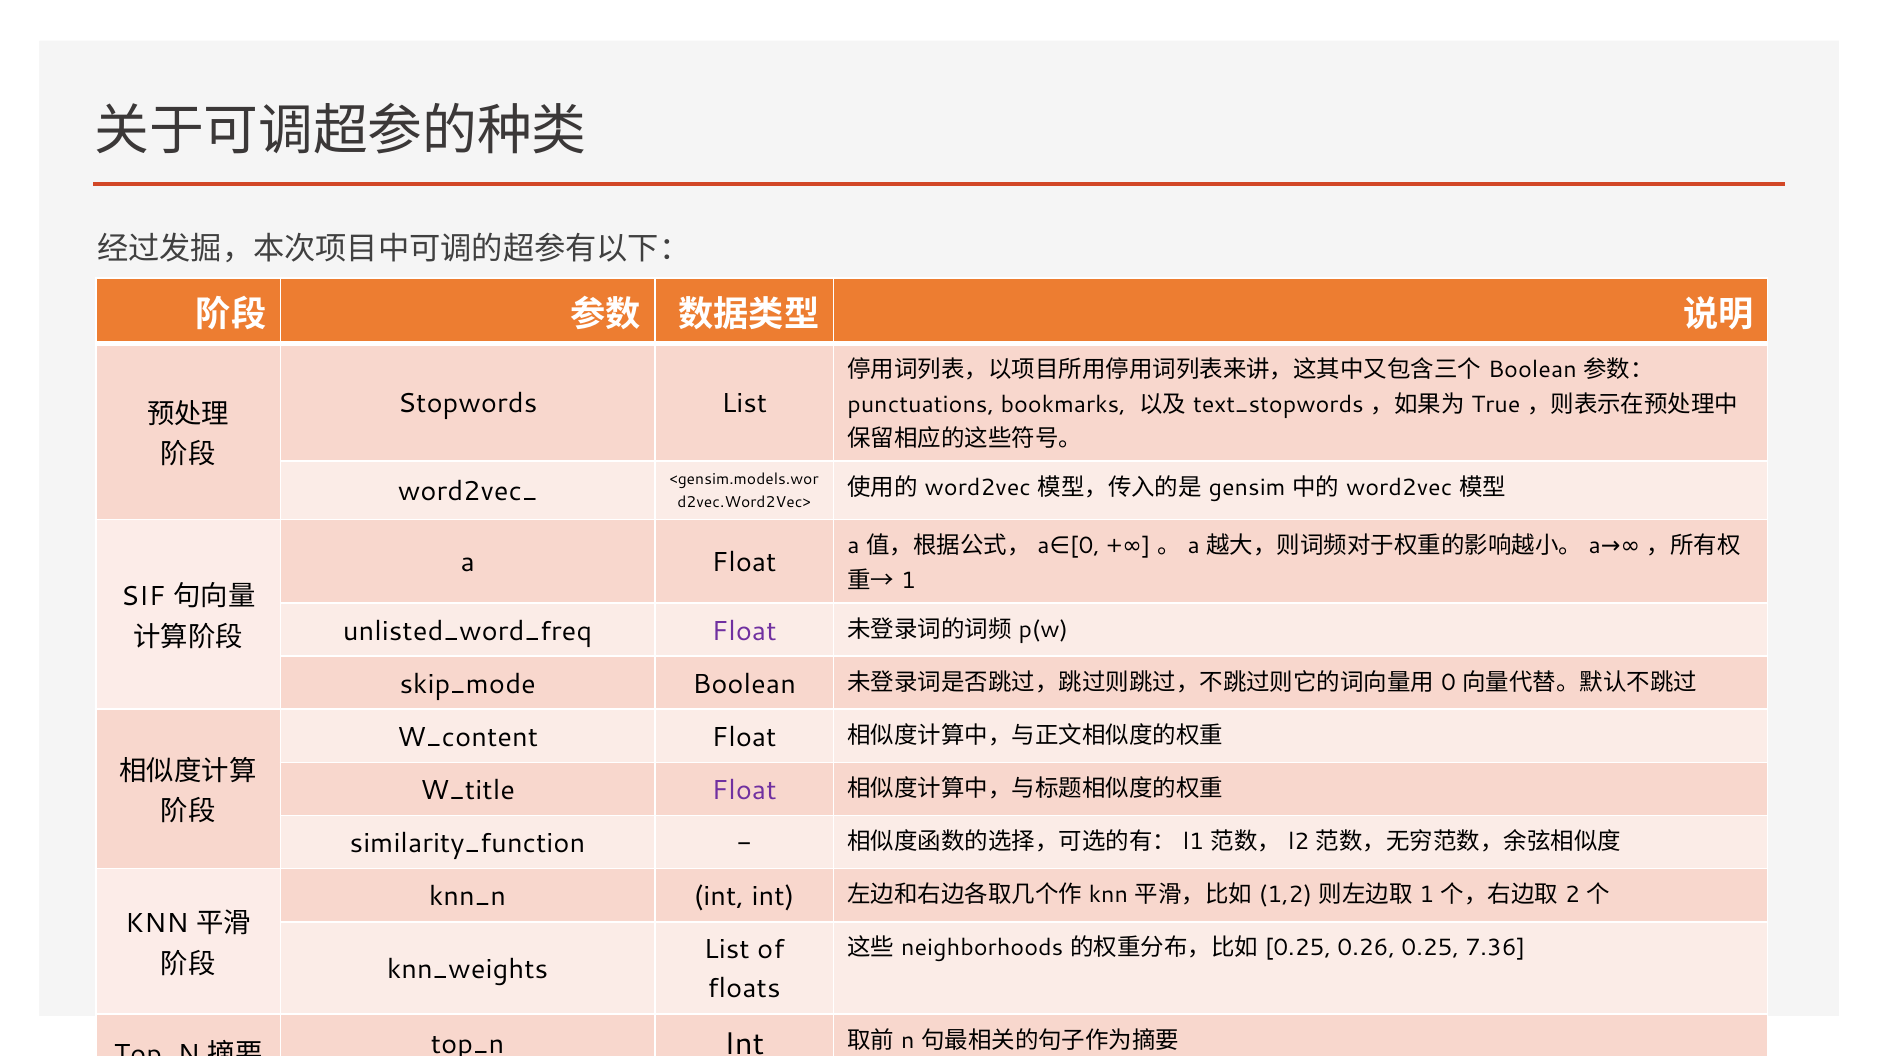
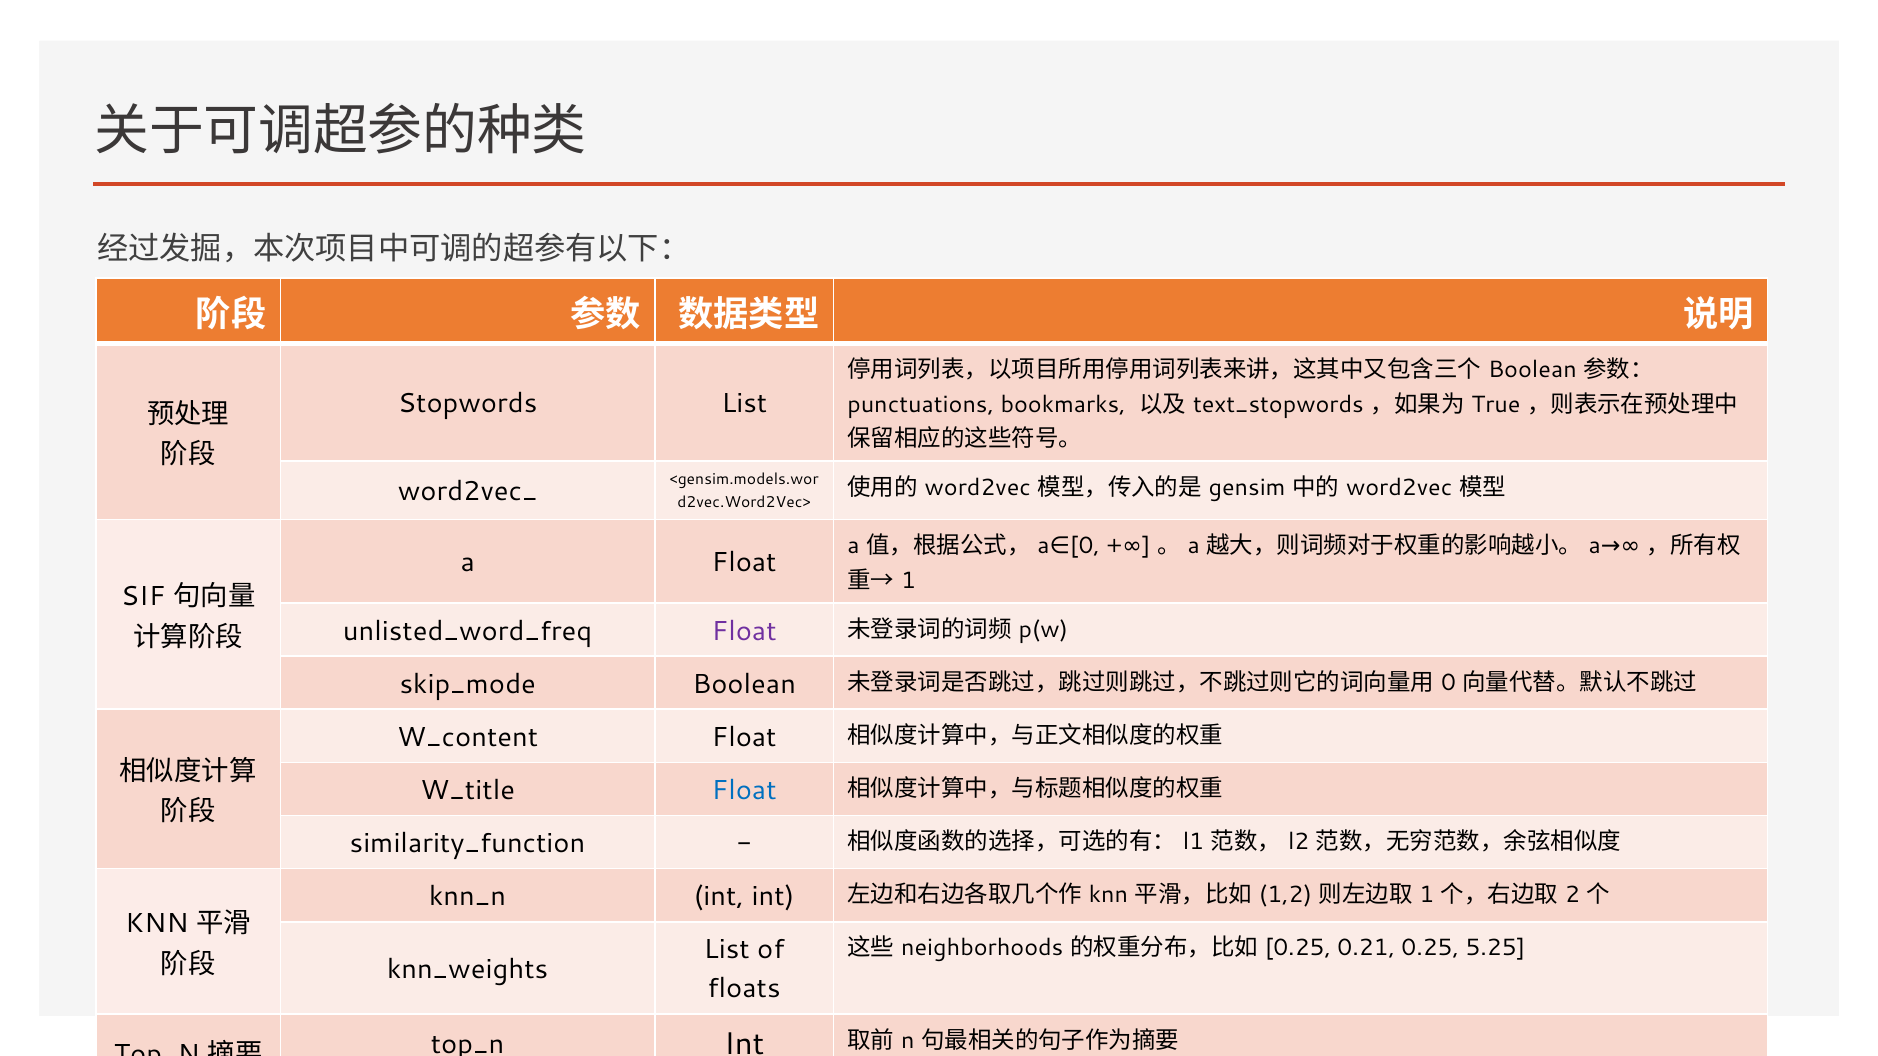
Float colour: purple -> blue (744, 791)
0.26: 0.26 -> 0.21 (1366, 949)
7.36: 7.36 -> 5.25 (1495, 949)
